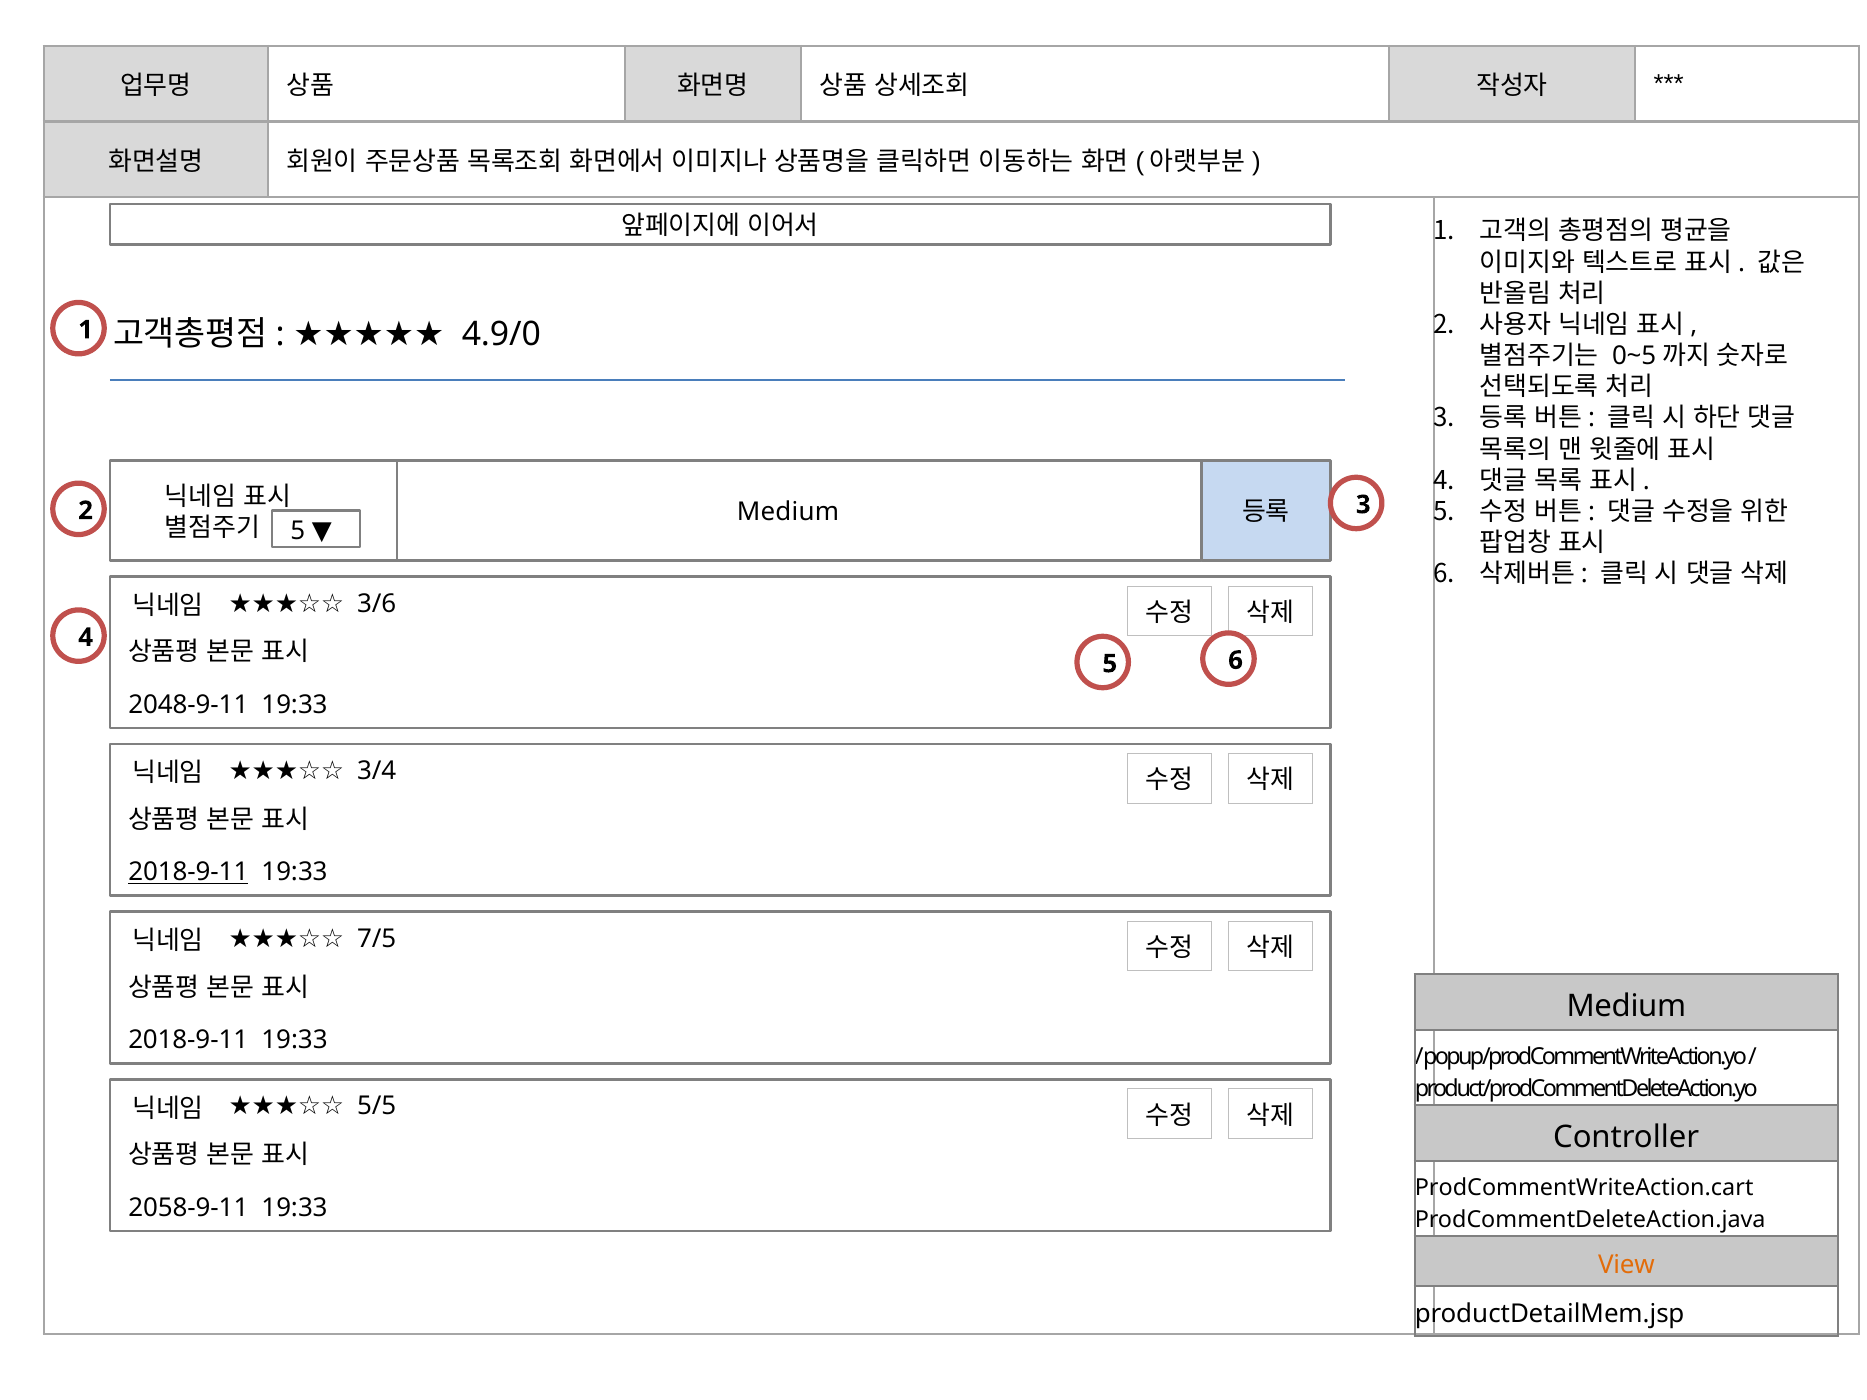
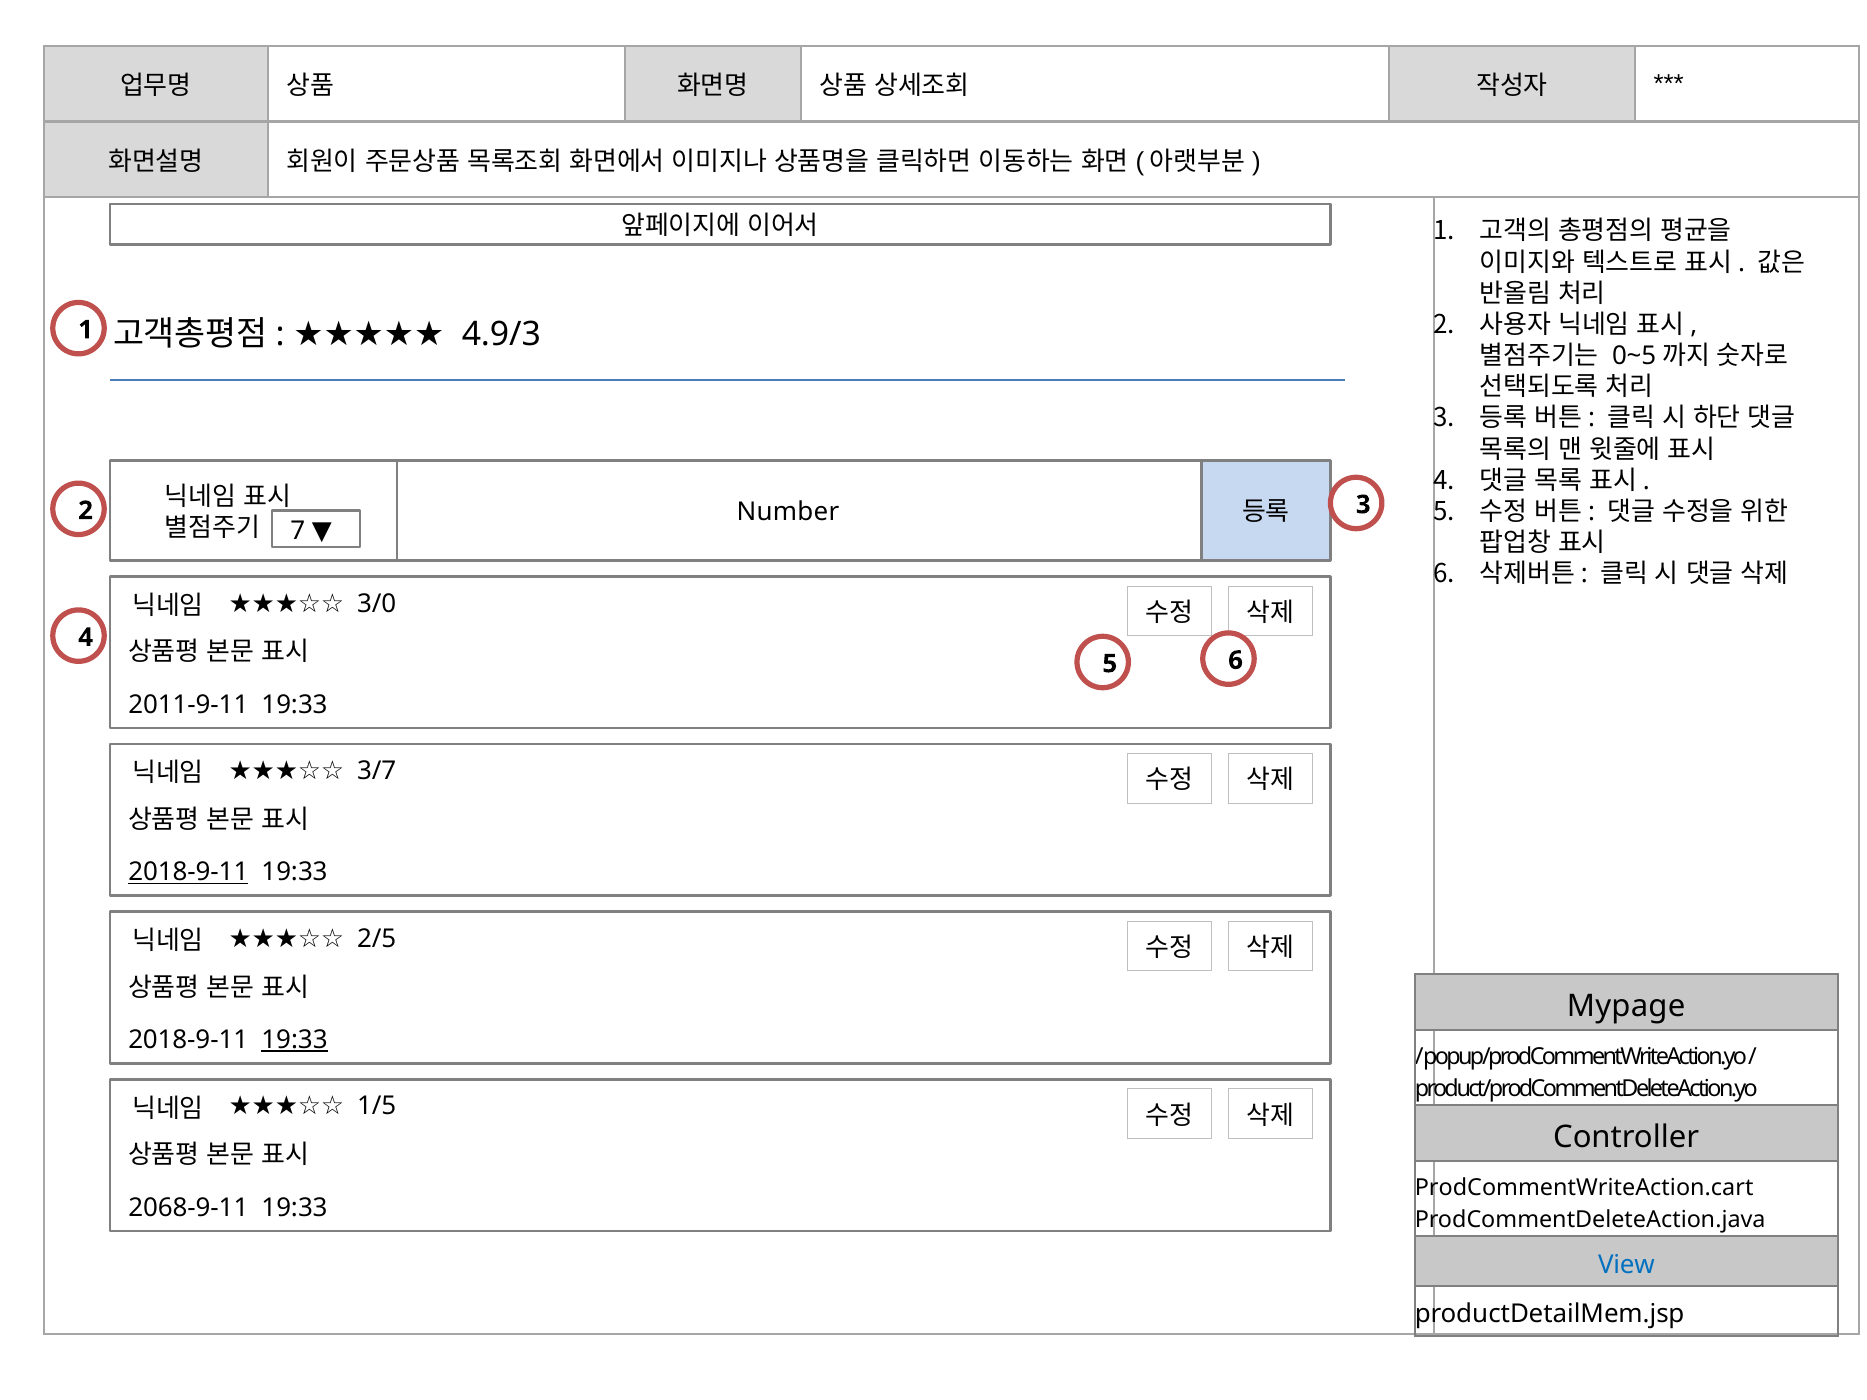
4.9/0: 4.9/0 -> 4.9/3 (501, 335)
Medium: Medium -> Number (788, 512)
5: 5 -> 7 (298, 531)
3/6: 3/6 -> 3/0 (377, 604)
2048-9-11: 2048-9-11 -> 2011-9-11 (188, 705)
3/4: 3/4 -> 3/7 (377, 771)
7/5: 7/5 -> 2/5 (377, 939)
Medium: Medium -> Mypage (1626, 1007)
19:33 underline: none -> present (295, 1040)
5/5: 5/5 -> 1/5 (377, 1107)
2058-9-11: 2058-9-11 -> 2068-9-11 (188, 1208)
View colour: orange -> blue (1626, 1265)
